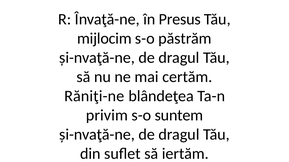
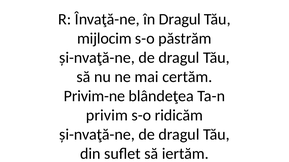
în Presus: Presus -> Dragul (180, 19)
Răniţi-ne: Răniţi-ne -> Privim-ne (94, 96)
suntem: suntem -> ridicăm (179, 116)
